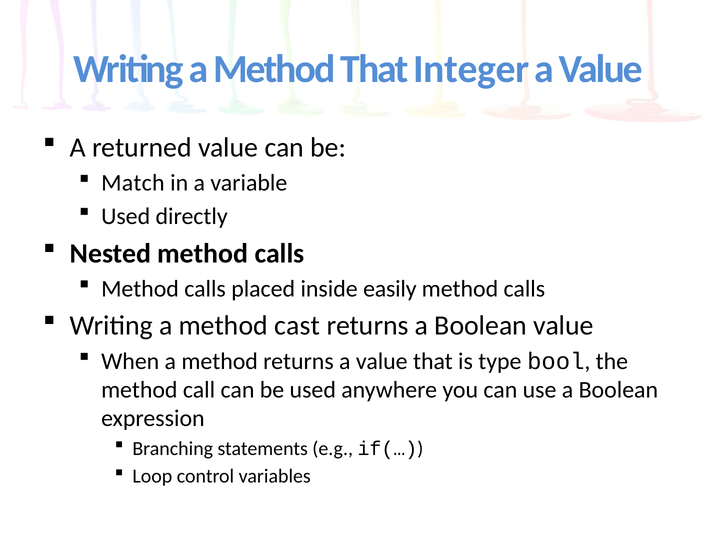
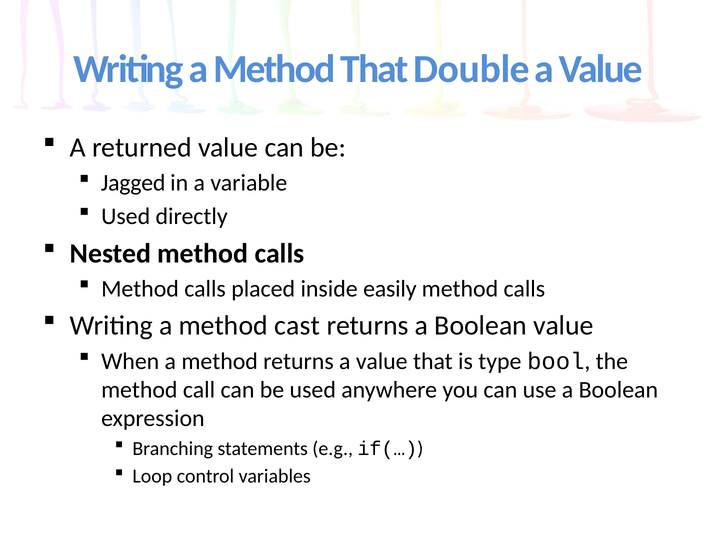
Integer: Integer -> Double (471, 69)
Match: Match -> Jagged (133, 183)
